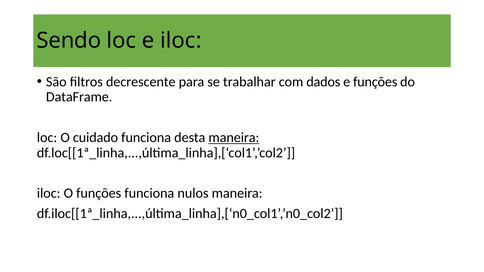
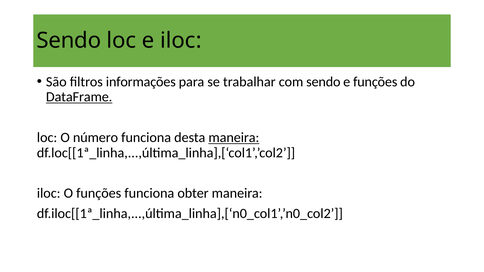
decrescente: decrescente -> informações (141, 82)
com dados: dados -> sendo (323, 82)
DataFrame underline: none -> present (79, 97)
cuidado: cuidado -> número (96, 138)
nulos: nulos -> obter (193, 194)
